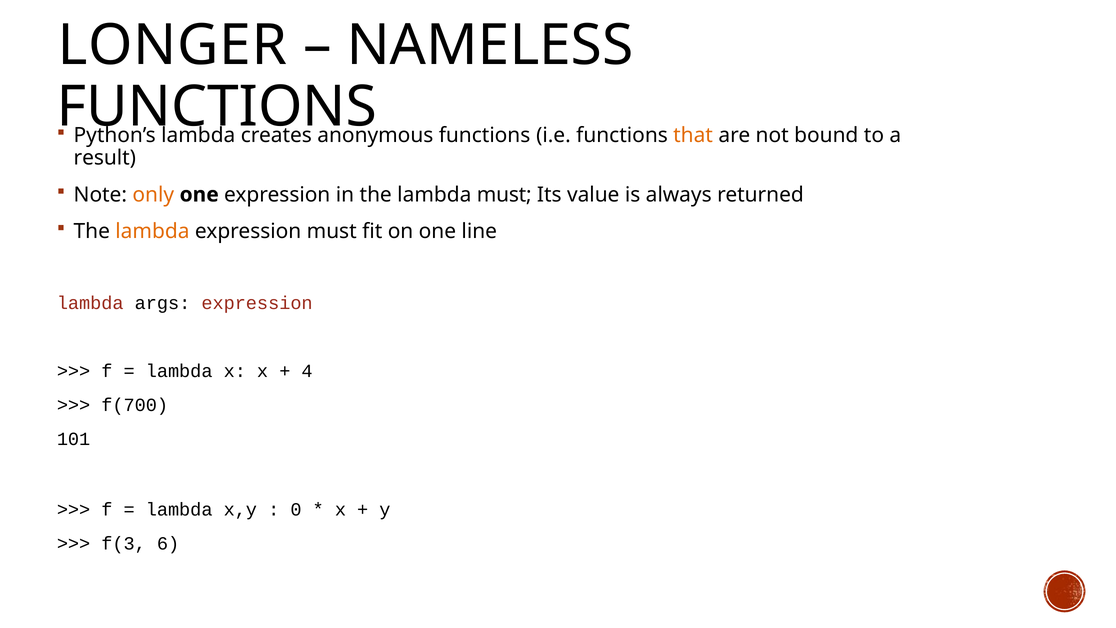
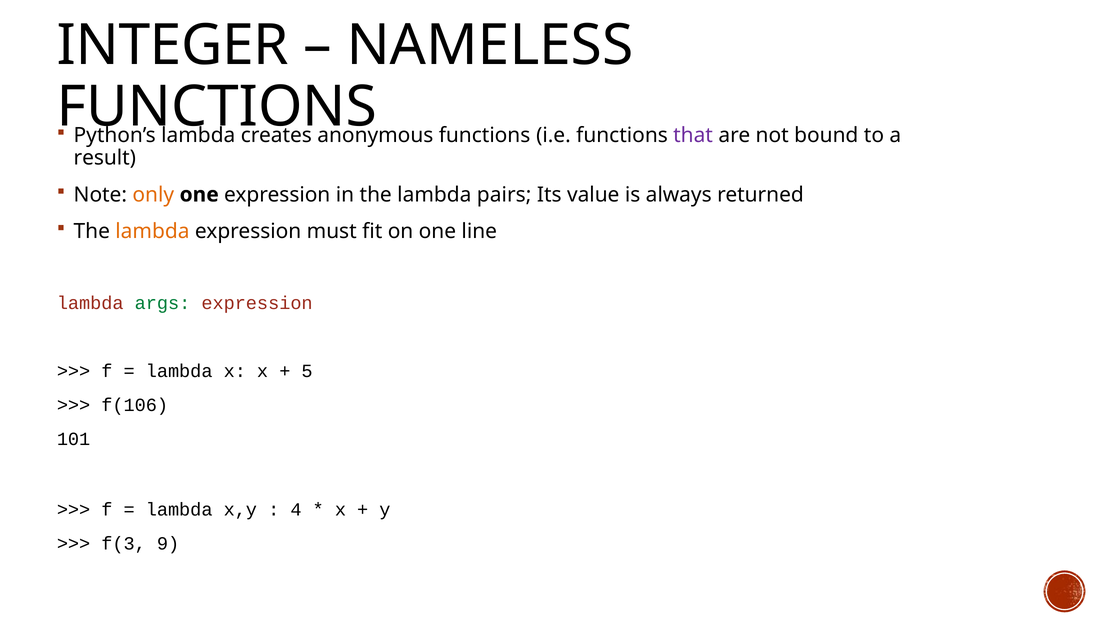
LONGER: LONGER -> INTEGER (173, 45)
that colour: orange -> purple (693, 135)
lambda must: must -> pairs (504, 195)
args colour: black -> green (162, 303)
4: 4 -> 5 (307, 371)
f(700: f(700 -> f(106 (135, 405)
0: 0 -> 4 (296, 509)
6: 6 -> 9 (168, 543)
